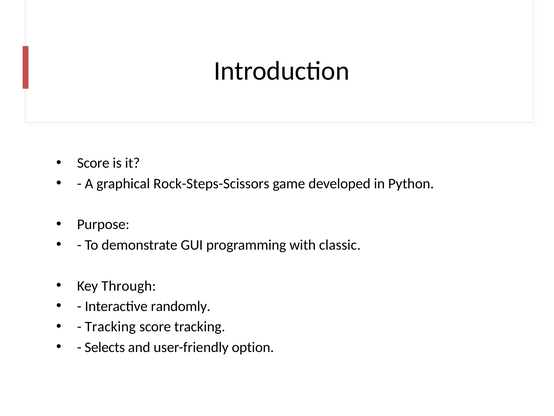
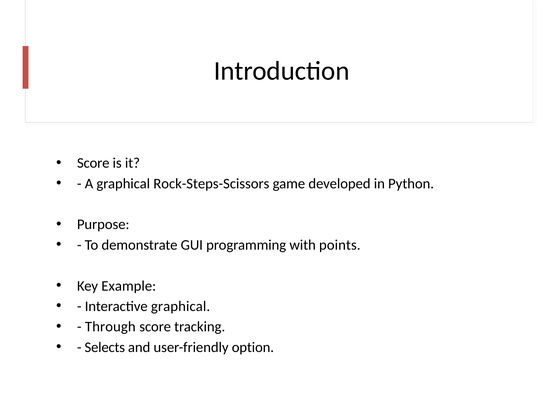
classic: classic -> points (340, 245)
Through: Through -> Example (129, 286)
Interactive randomly: randomly -> graphical (181, 306)
Tracking: Tracking -> Through (110, 326)
